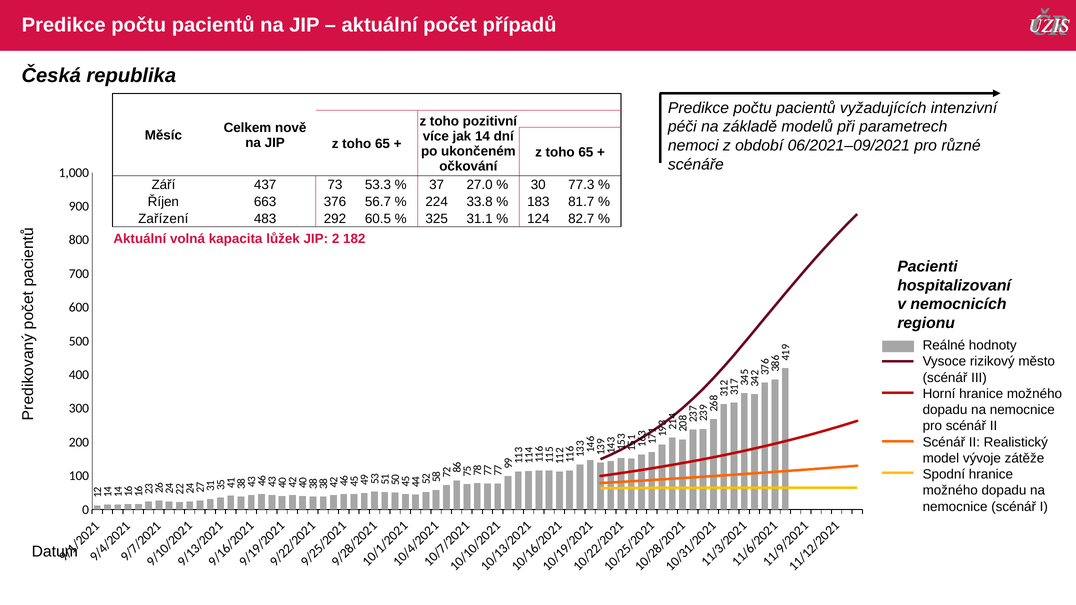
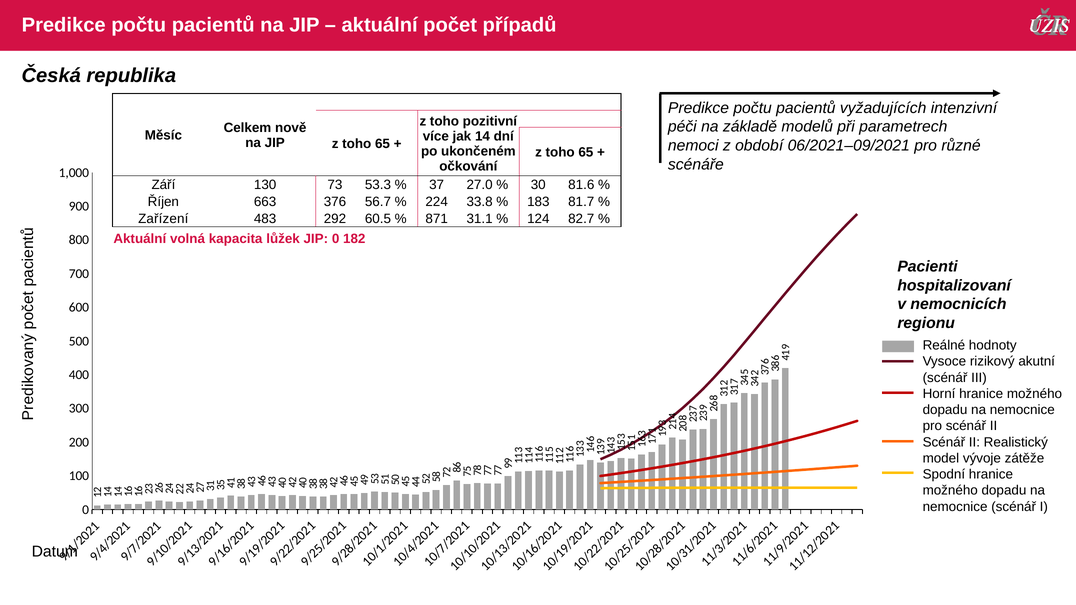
437: 437 -> 130 (265, 185)
77.3: 77.3 -> 81.6 (581, 185)
325: 325 -> 871 (437, 219)
JIP 2: 2 -> 0 (336, 239)
město: město -> akutní (1037, 362)
